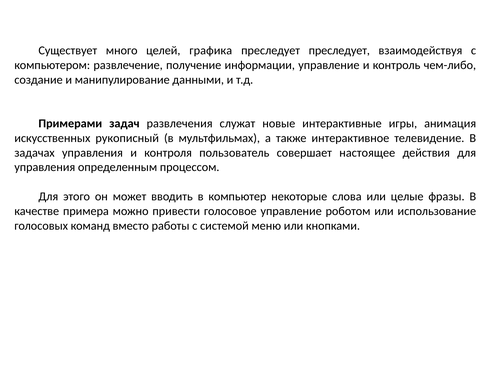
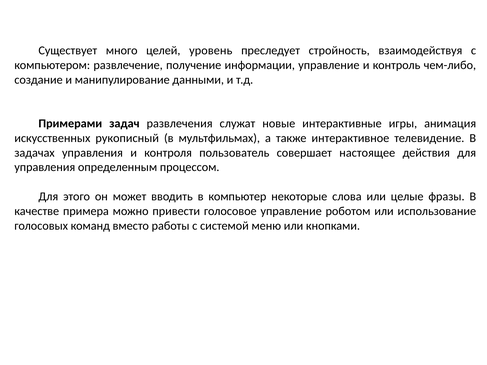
графика: графика -> уровень (211, 51)
преследует преследует: преследует -> стройность (339, 51)
